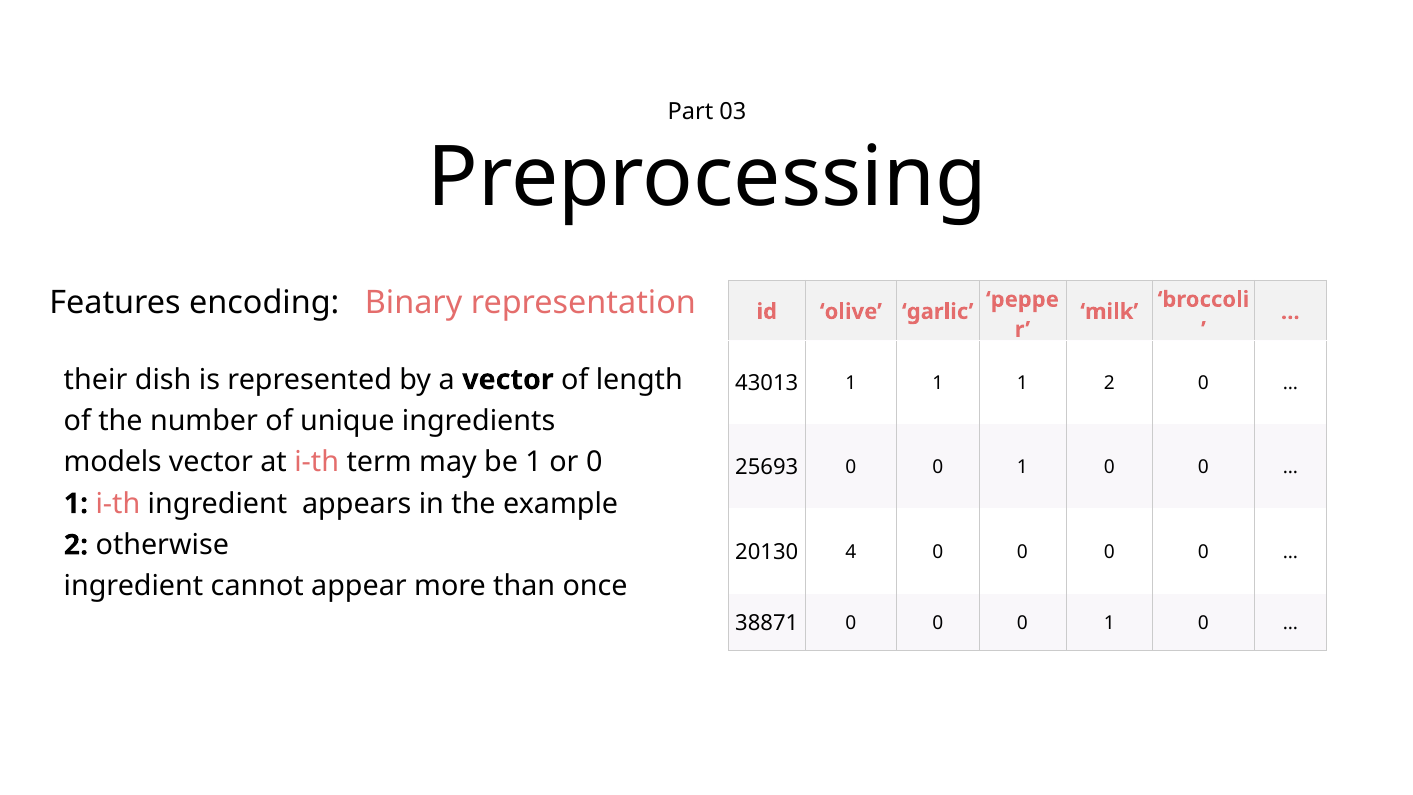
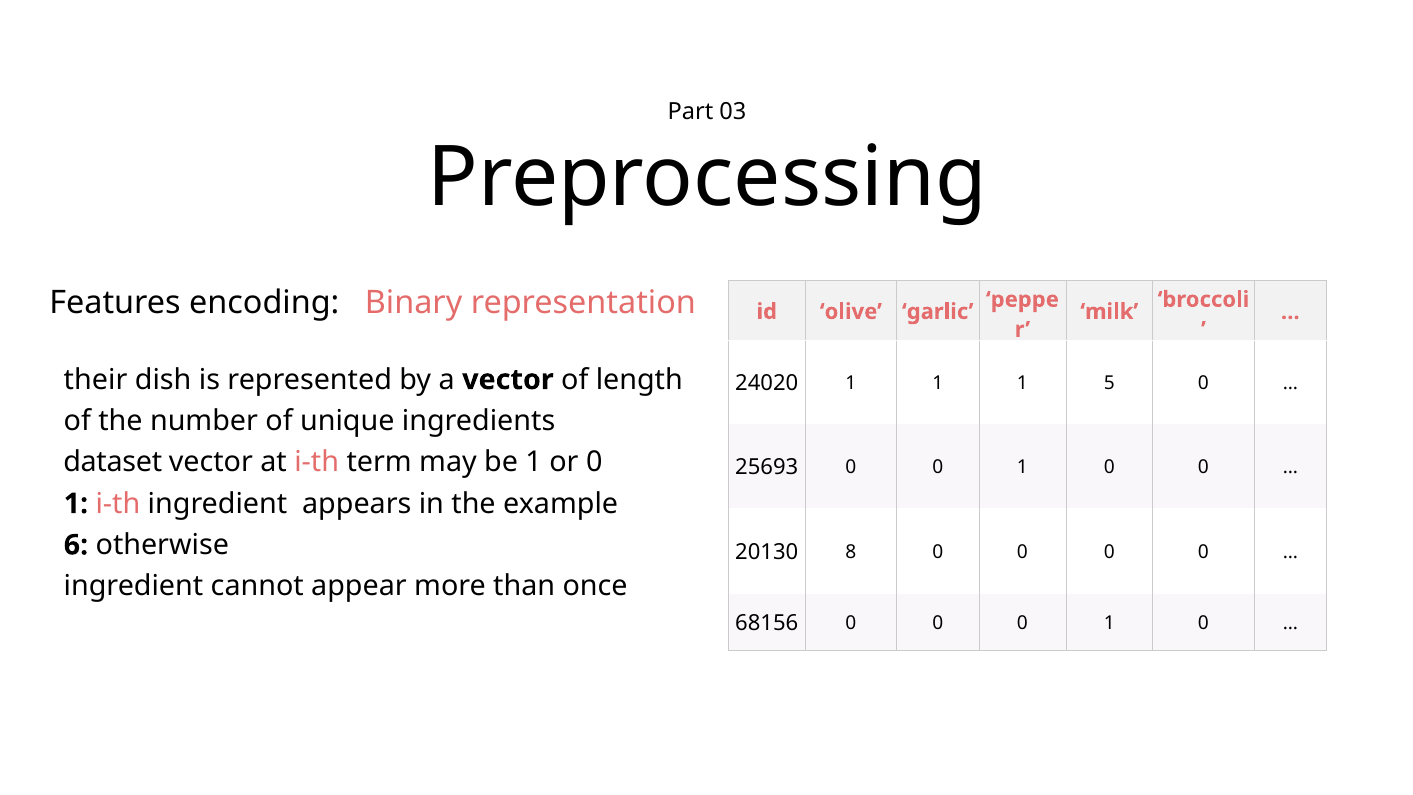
43013: 43013 -> 24020 (767, 384)
1 2: 2 -> 5 (1109, 383)
models: models -> dataset (113, 462)
2: 2 -> 6 (76, 545)
4: 4 -> 8 (851, 552)
38871: 38871 -> 68156 (767, 623)
